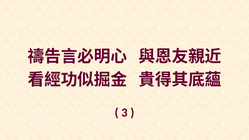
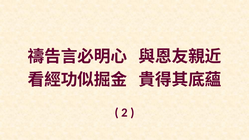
3: 3 -> 2 (124, 113)
